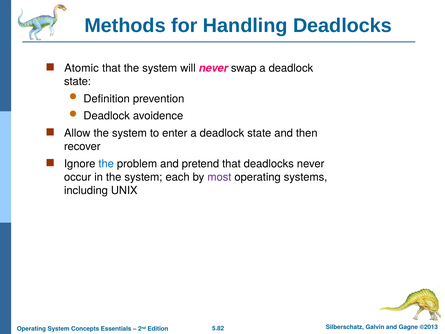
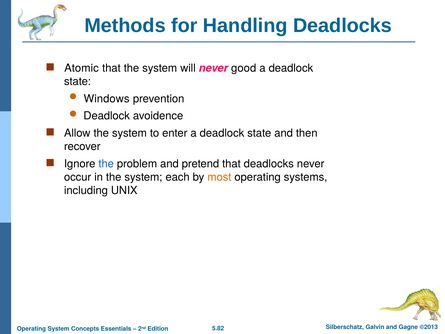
swap: swap -> good (244, 68)
Definition: Definition -> Windows (107, 99)
most colour: purple -> orange (219, 177)
